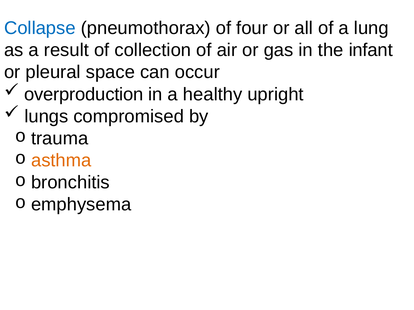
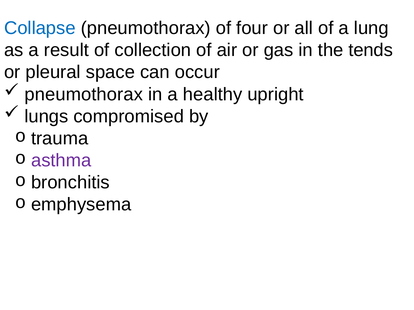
infant: infant -> tends (371, 50)
overproduction: overproduction -> pneumothorax (84, 94)
asthma colour: orange -> purple (61, 161)
